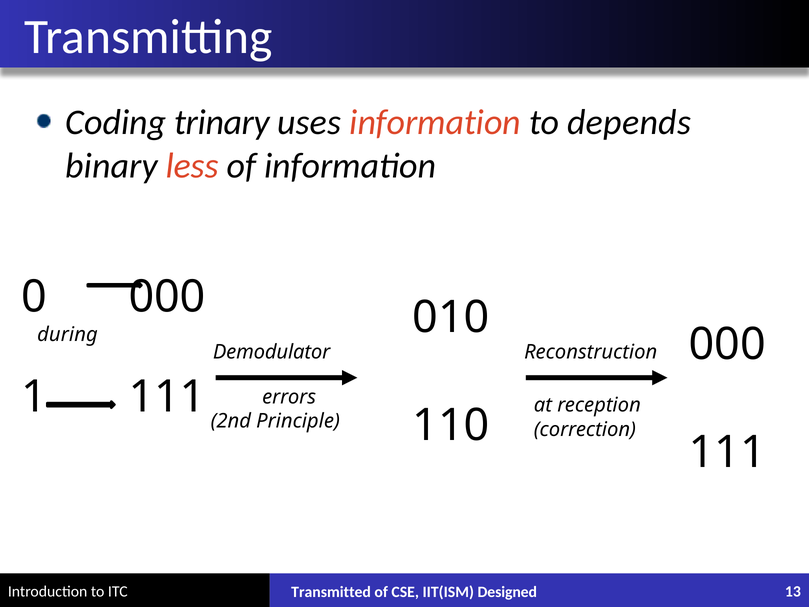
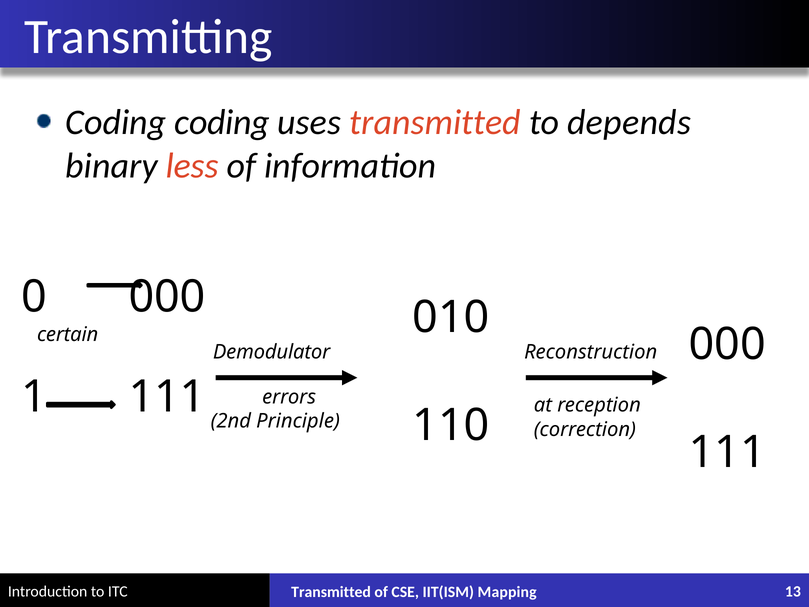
Coding trinary: trinary -> coding (222, 123)
uses information: information -> transmitted (435, 123)
during: during -> certain (68, 334)
Designed: Designed -> Mapping (507, 592)
